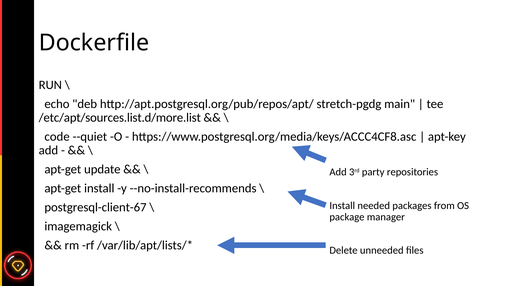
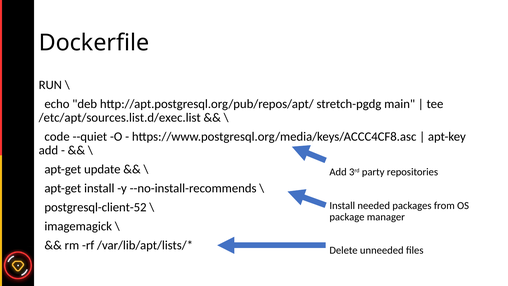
/etc/apt/sources.list.d/more.list: /etc/apt/sources.list.d/more.list -> /etc/apt/sources.list.d/exec.list (120, 117)
postgresql-client-67: postgresql-client-67 -> postgresql-client-52 (95, 207)
